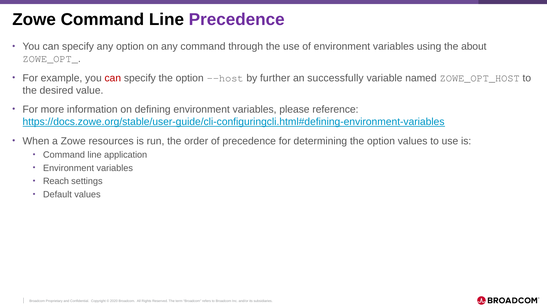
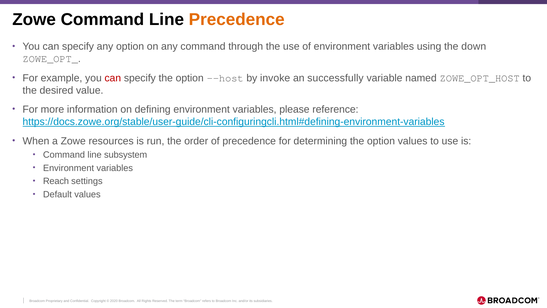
Precedence colour: purple -> orange (237, 19)
about: about -> down (474, 47)
further: further -> invoke (275, 78)
application: application -> subsystem (126, 155)
